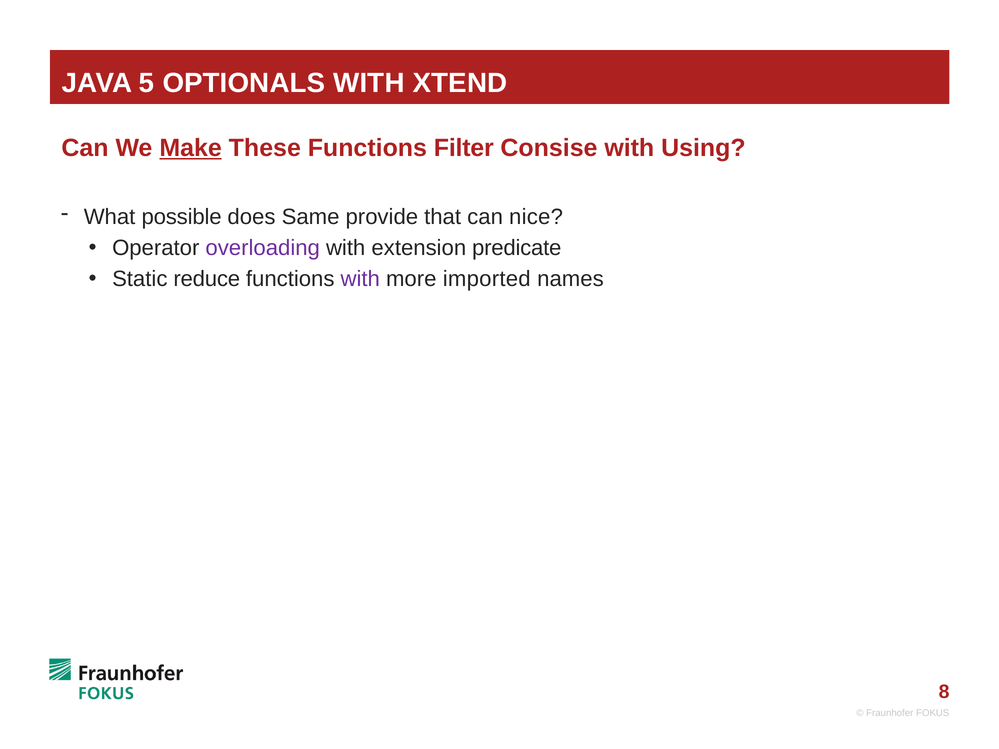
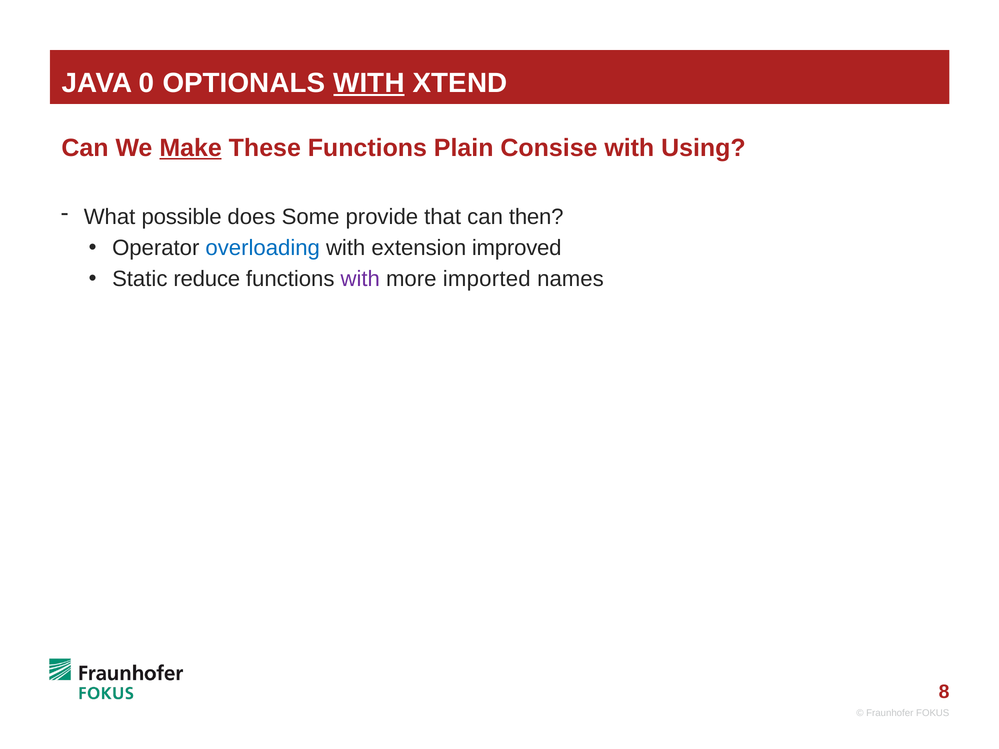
5: 5 -> 0 (147, 83)
WITH underline: none -> present (369, 83)
Filter: Filter -> Plain (464, 148)
Same: Same -> Some (311, 217)
nice: nice -> then (536, 217)
overloading colour: purple -> blue (263, 248)
predicate: predicate -> improved (517, 248)
